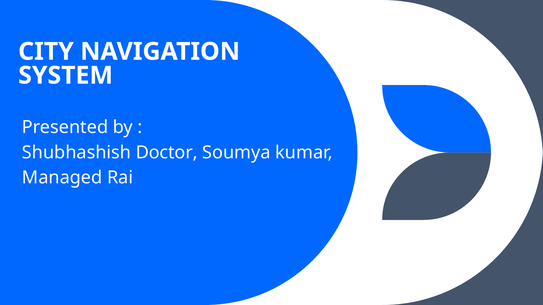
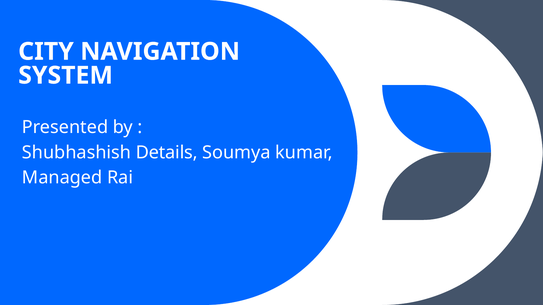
Doctor: Doctor -> Details (167, 153)
